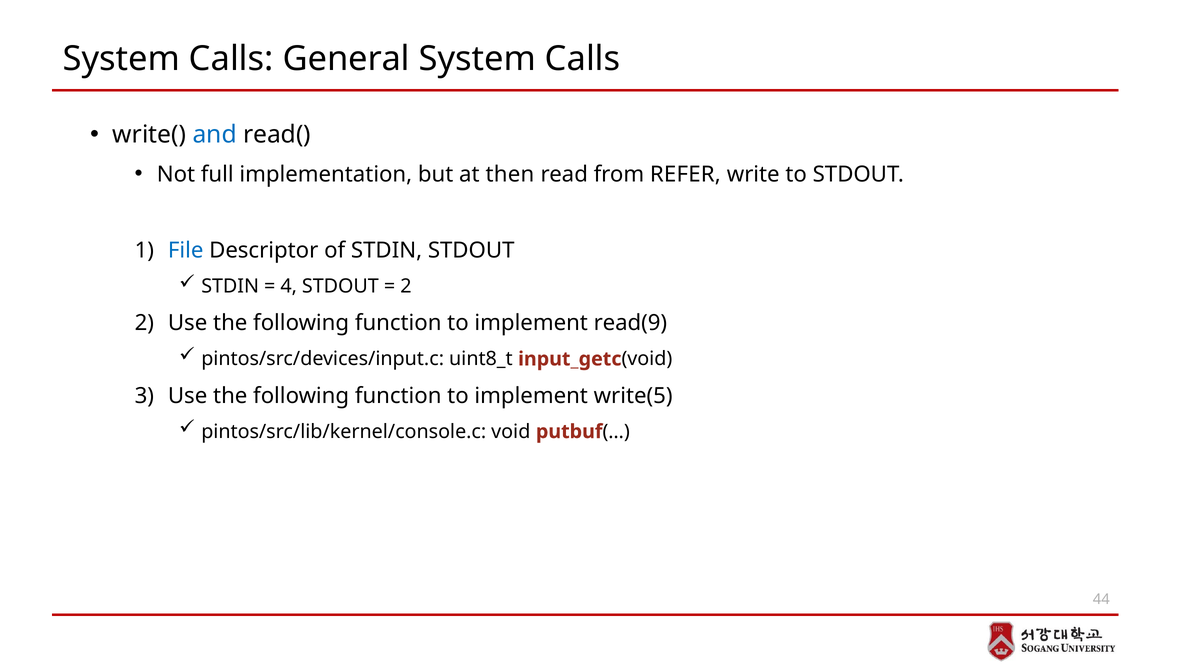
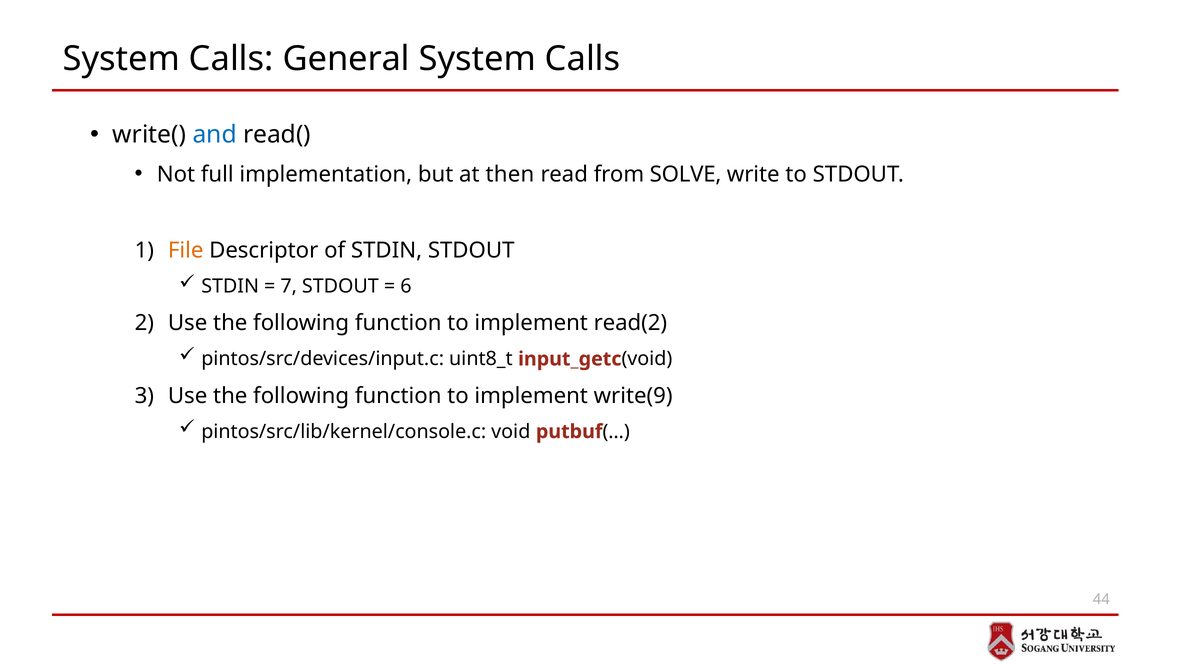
REFER: REFER -> SOLVE (686, 174)
File colour: blue -> orange (186, 251)
4: 4 -> 7 (289, 287)
2: 2 -> 6 (406, 287)
read(9: read(9 -> read(2 (630, 323)
write(5: write(5 -> write(9 (633, 396)
